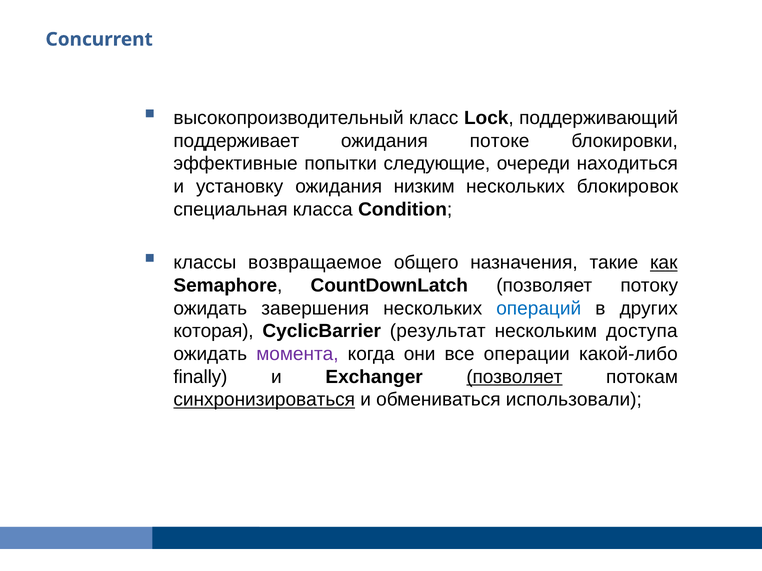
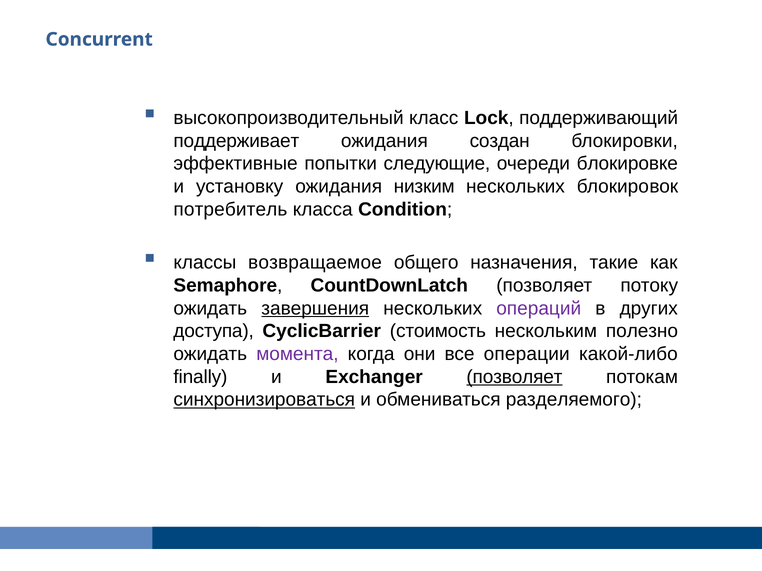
потоке: потоке -> создан (500, 141)
находиться: находиться -> блокировке (627, 164)
специальная: специальная -> потребитель (230, 210)
как underline: present -> none (664, 263)
завершения underline: none -> present (315, 309)
операций colour: blue -> purple (539, 309)
которая: которая -> доступа (214, 331)
результат: результат -> стоимость (438, 331)
доступа: доступа -> полезно (642, 331)
использовали: использовали -> разделяемого (574, 400)
